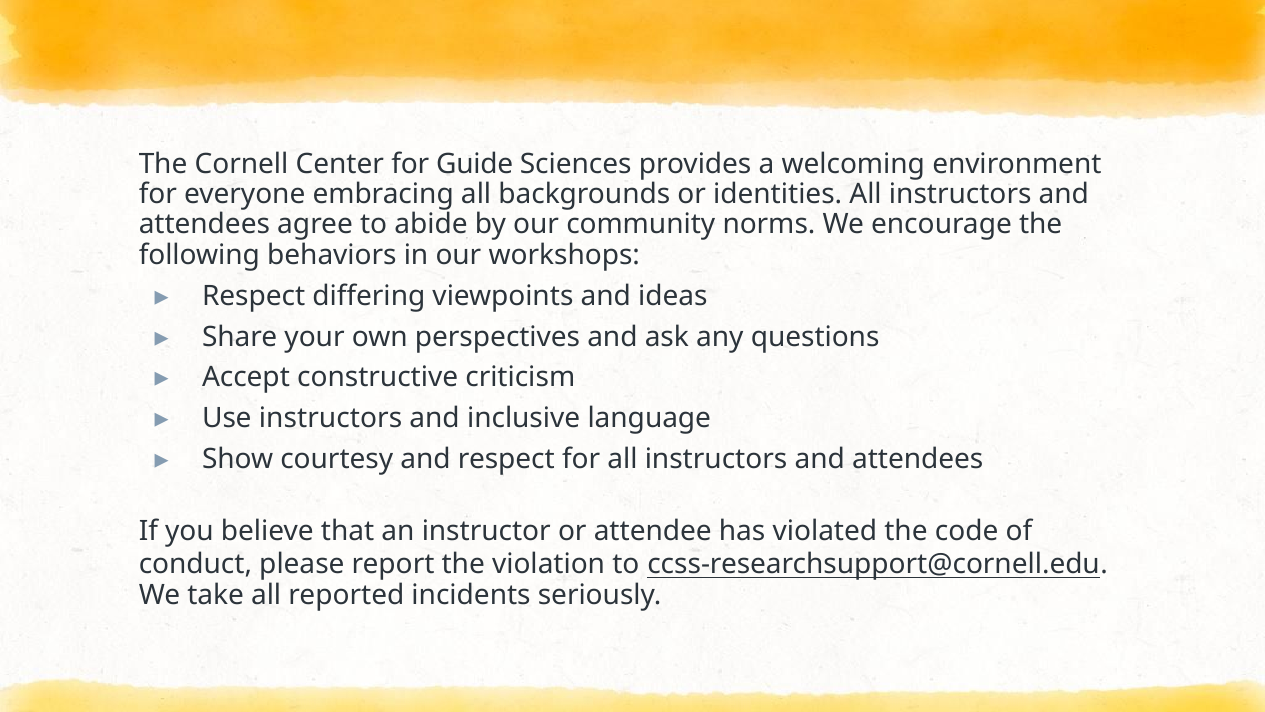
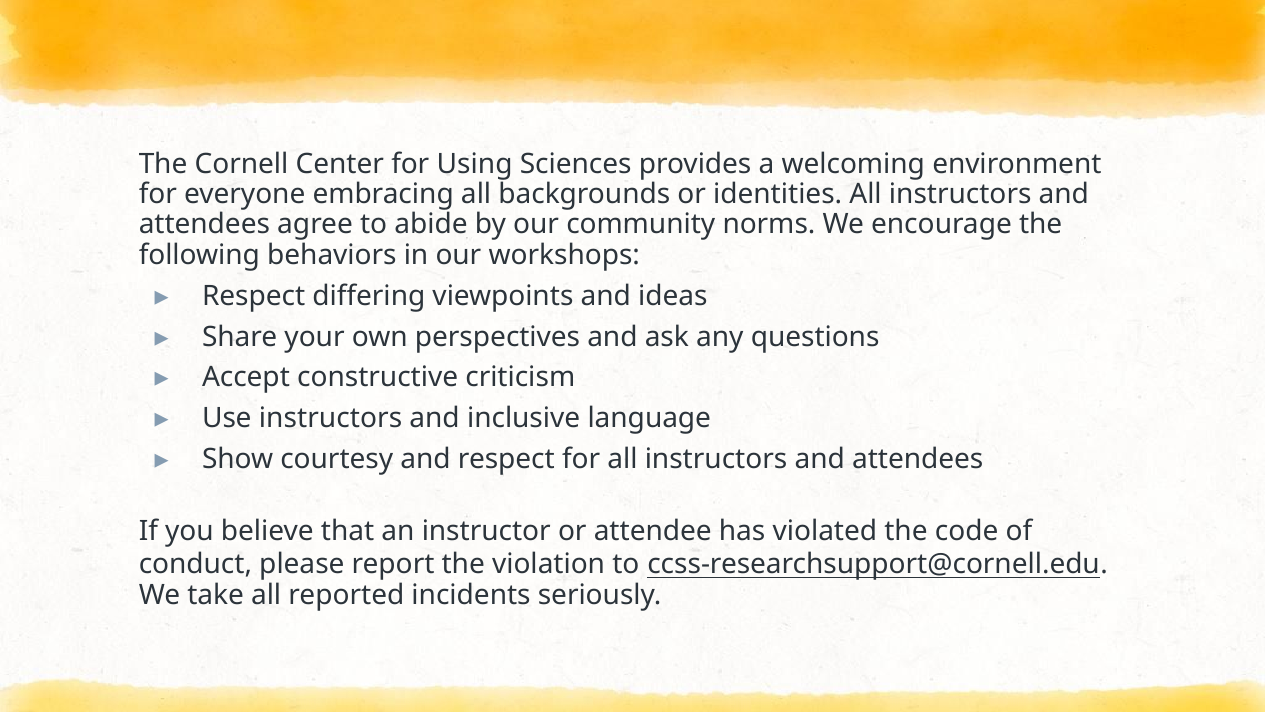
Guide: Guide -> Using (475, 164)
